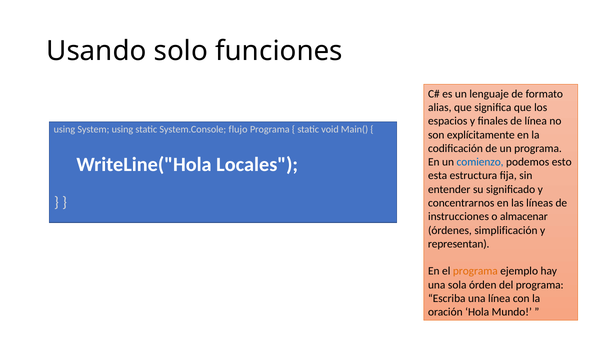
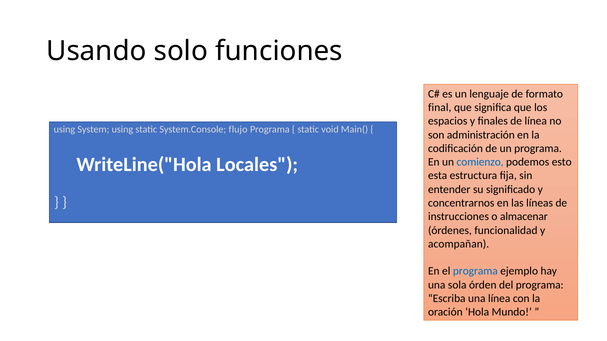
alias: alias -> final (440, 108)
explícitamente: explícitamente -> administración (481, 135)
simplificación: simplificación -> funcionalidad (506, 231)
representan: representan -> acompañan (459, 244)
programa colour: orange -> blue (475, 272)
